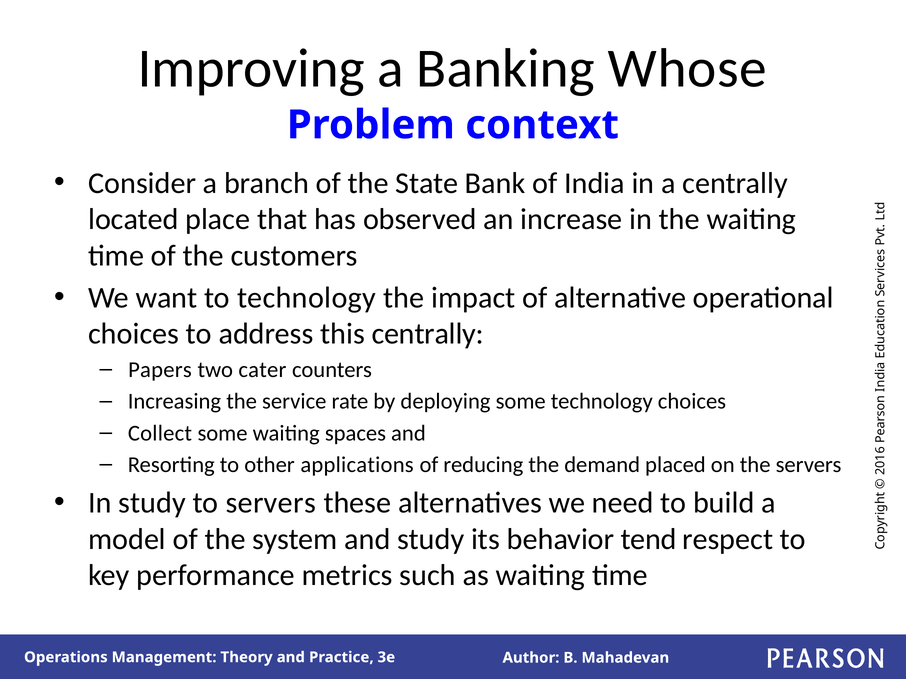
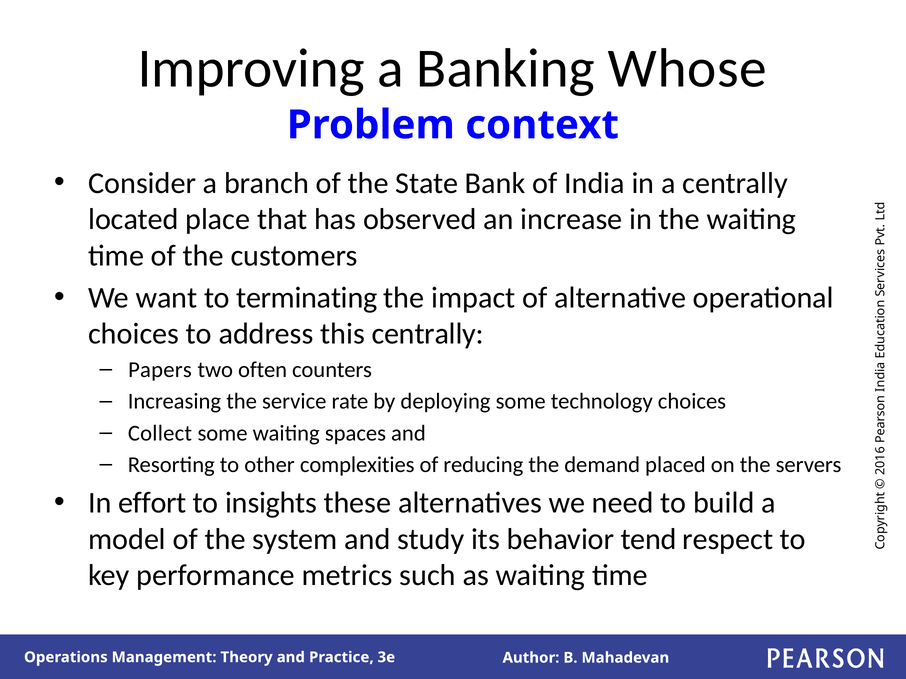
to technology: technology -> terminating (307, 298)
cater: cater -> often (263, 370)
applications: applications -> complexities (357, 465)
In study: study -> effort (152, 503)
to servers: servers -> insights (271, 503)
